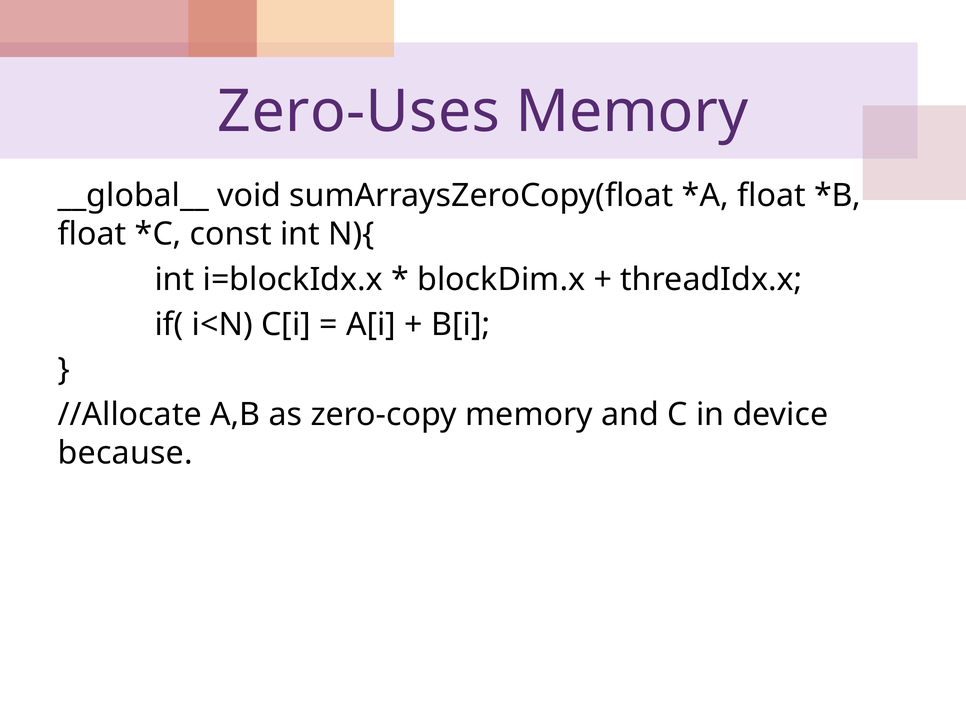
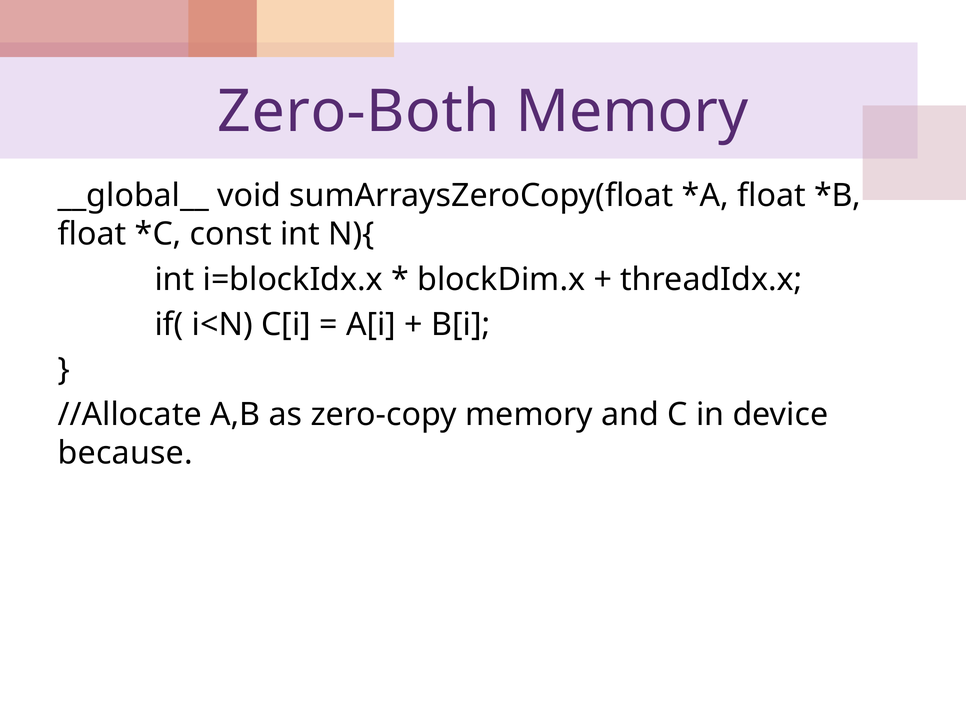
Zero-Uses: Zero-Uses -> Zero-Both (359, 112)
